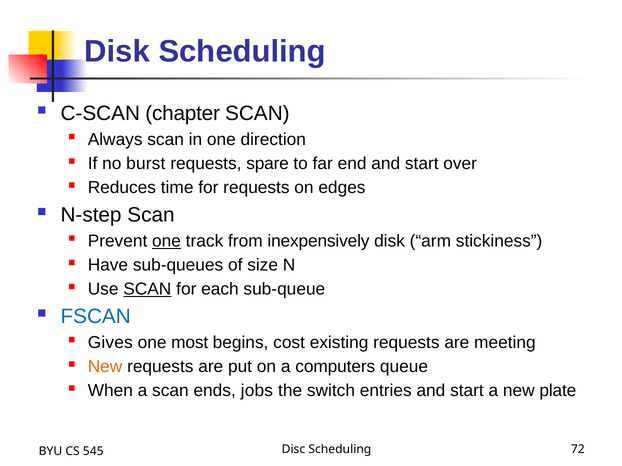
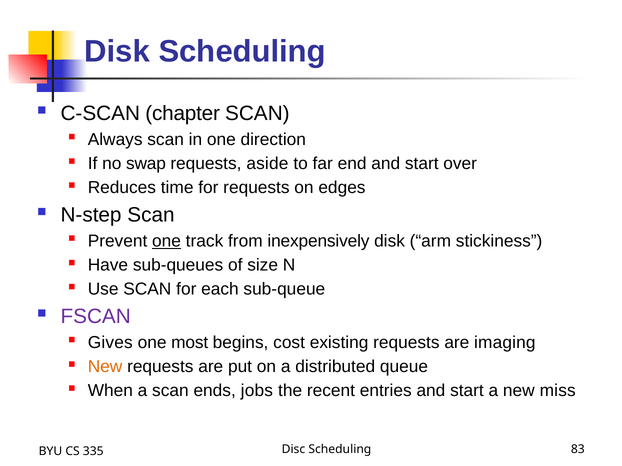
burst: burst -> swap (146, 164)
spare: spare -> aside (267, 164)
SCAN underline: present -> none (147, 290)
FSCAN colour: blue -> purple (96, 317)
meeting: meeting -> imaging (505, 343)
computers: computers -> distributed (335, 367)
switch: switch -> recent (331, 391)
plate: plate -> miss (558, 391)
72: 72 -> 83 (578, 450)
545: 545 -> 335 (93, 452)
